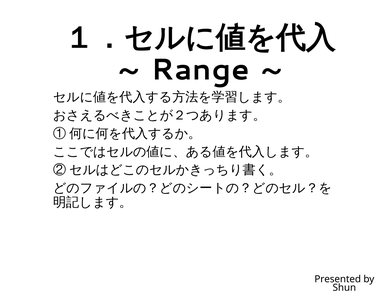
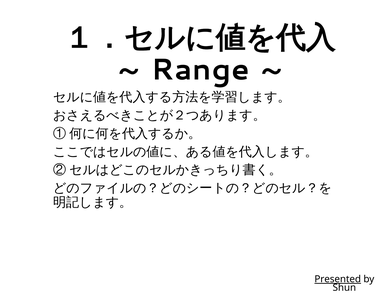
Presented underline: none -> present (338, 278)
